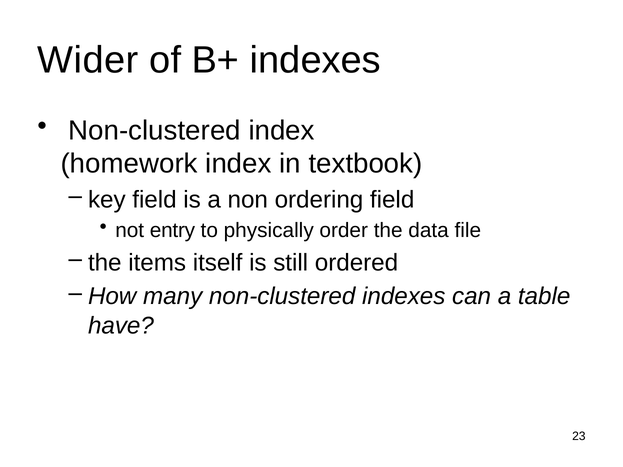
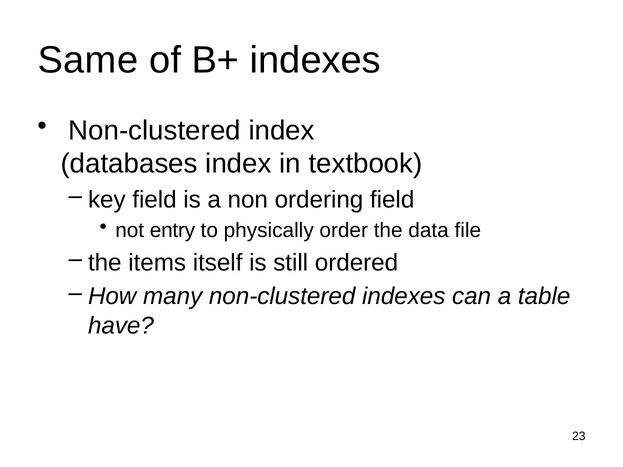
Wider: Wider -> Same (88, 60)
homework: homework -> databases (129, 164)
